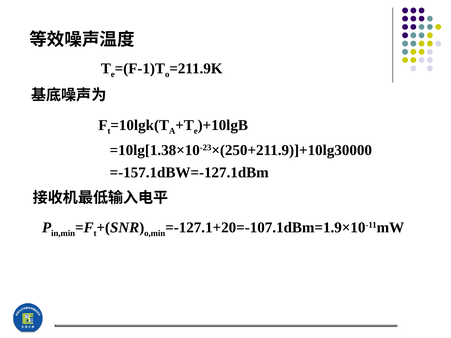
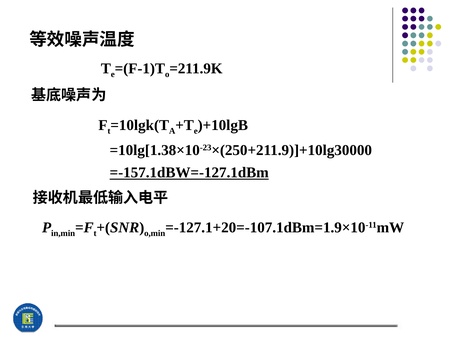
=-157.1dBW=-127.1dBm underline: none -> present (189, 173)
